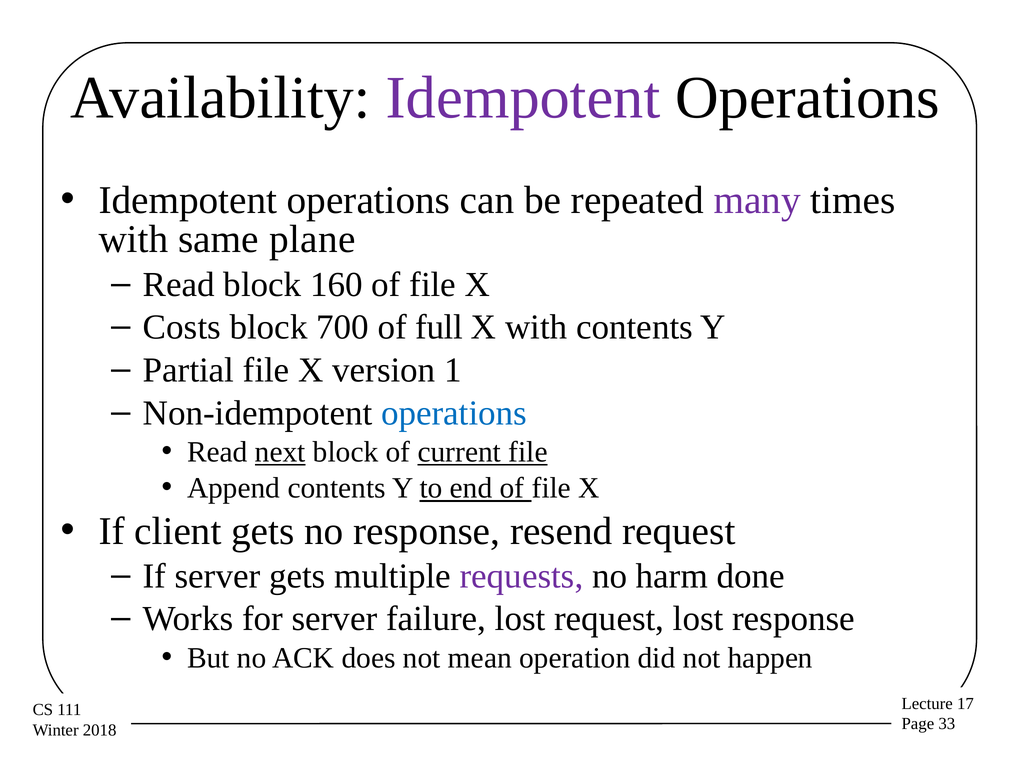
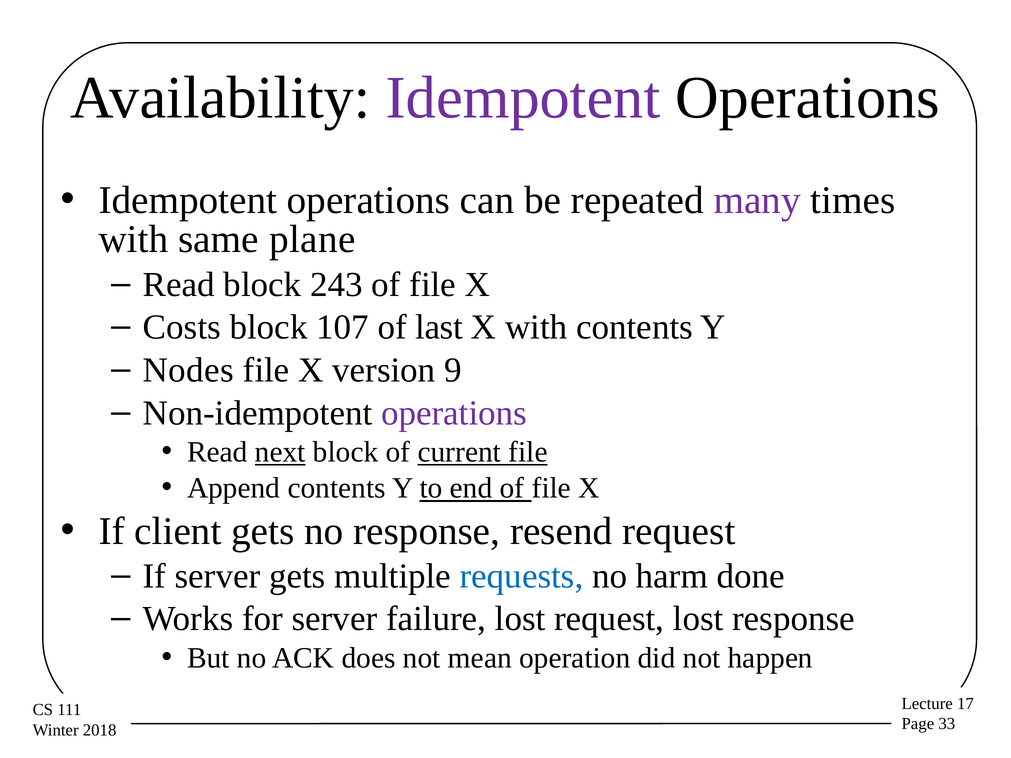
160: 160 -> 243 (336, 285)
700: 700 -> 107 (343, 327)
full: full -> last (439, 327)
Partial: Partial -> Nodes (188, 370)
1: 1 -> 9 (453, 370)
operations colour: blue -> purple (454, 413)
requests colour: purple -> blue (522, 576)
